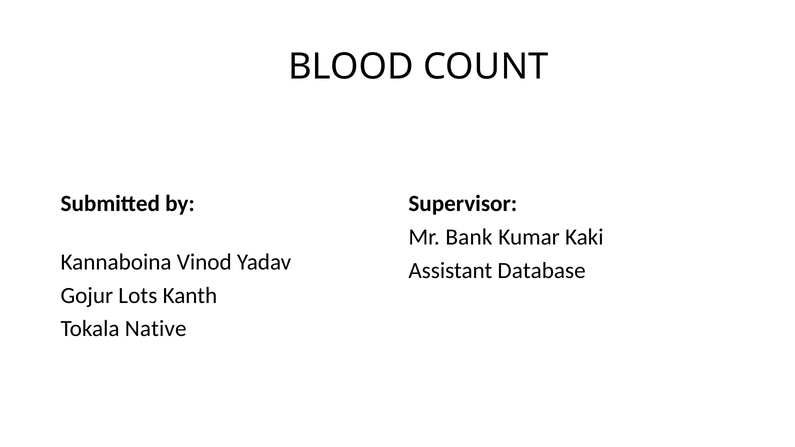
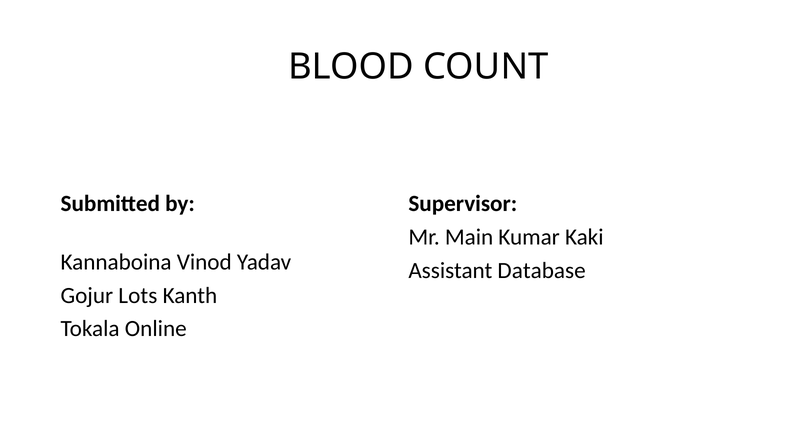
Bank: Bank -> Main (469, 237)
Native: Native -> Online (156, 329)
